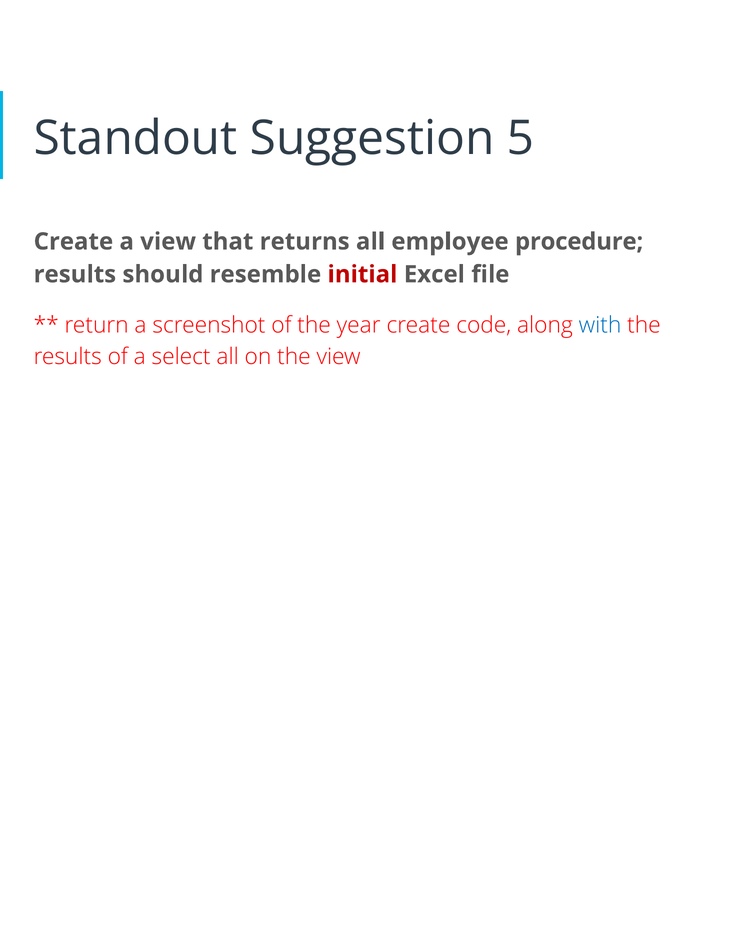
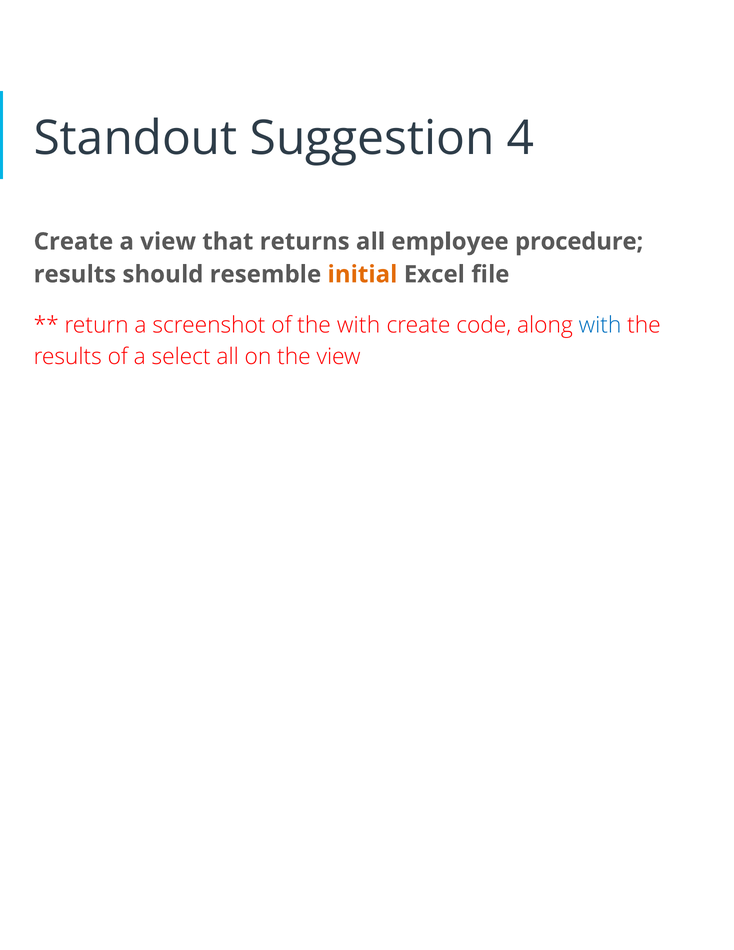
5: 5 -> 4 (521, 138)
initial colour: red -> orange (362, 274)
the year: year -> with (359, 325)
